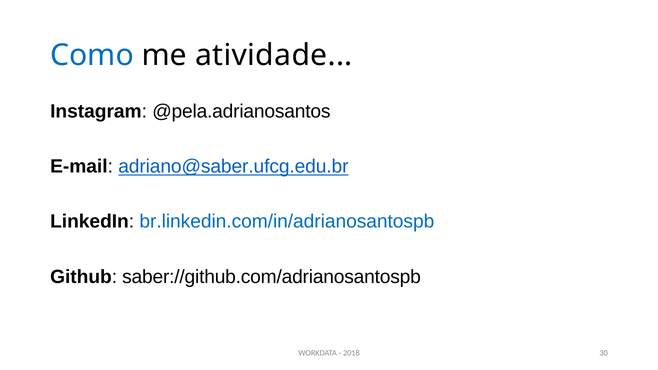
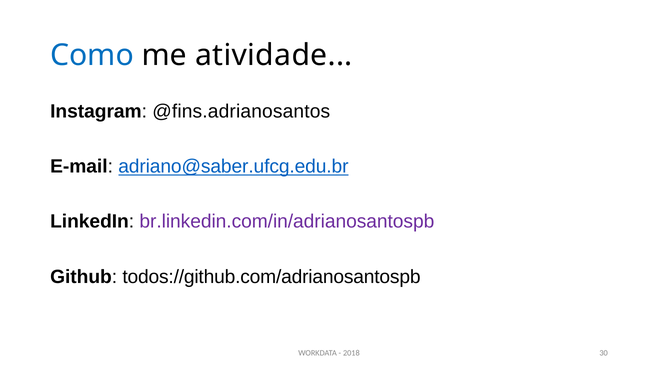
@pela.adrianosantos: @pela.adrianosantos -> @fins.adrianosantos (241, 111)
br.linkedin.com/in/adrianosantospb colour: blue -> purple (287, 222)
saber://github.com/adrianosantospb: saber://github.com/adrianosantospb -> todos://github.com/adrianosantospb (272, 277)
